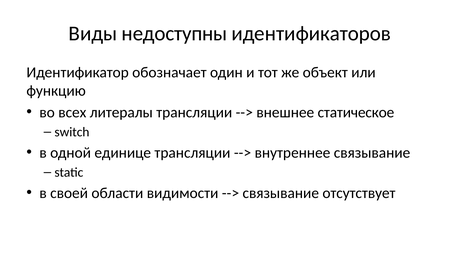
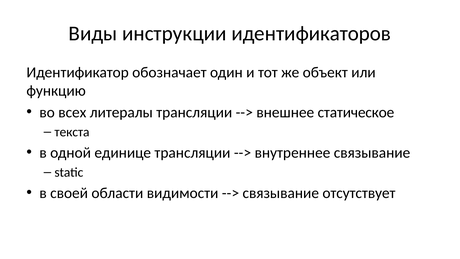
недоступны: недоступны -> инструкции (174, 33)
switch: switch -> текста (72, 132)
